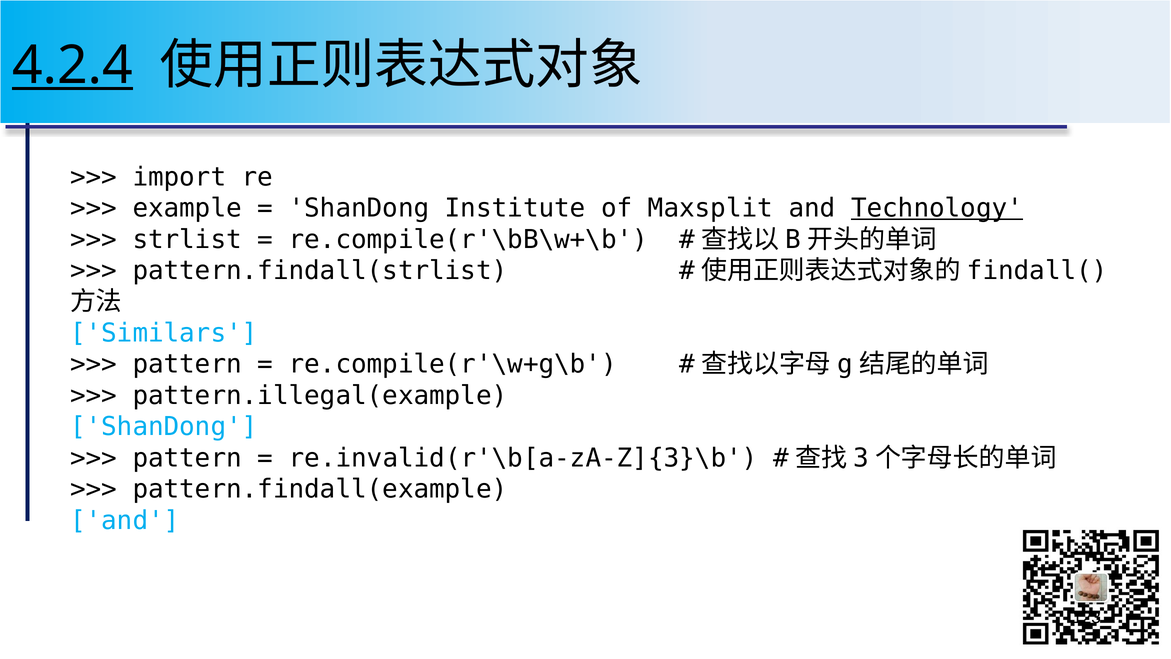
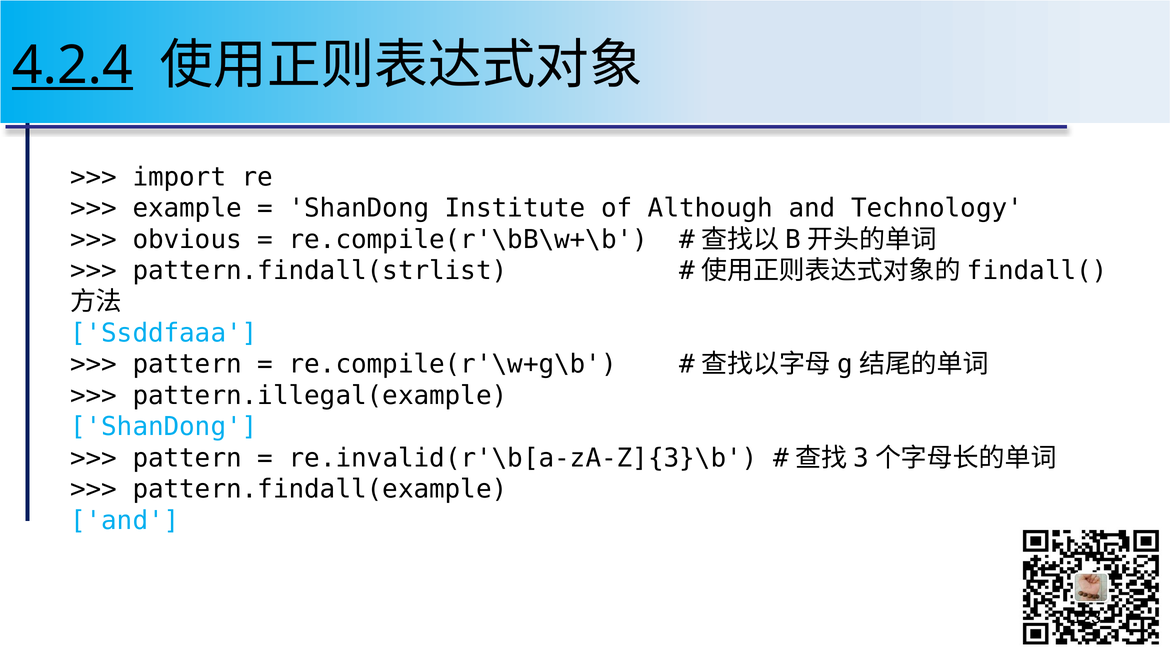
Maxsplit: Maxsplit -> Although (711, 208)
Technology underline: present -> none (937, 208)
strlist: strlist -> obvious (187, 239)
Similars: Similars -> Ssddfaaa (164, 333)
